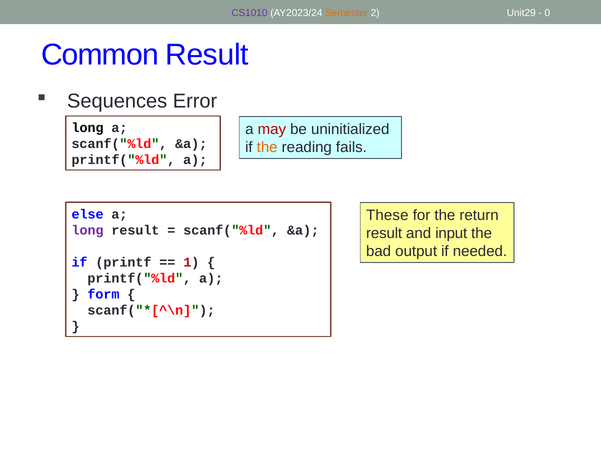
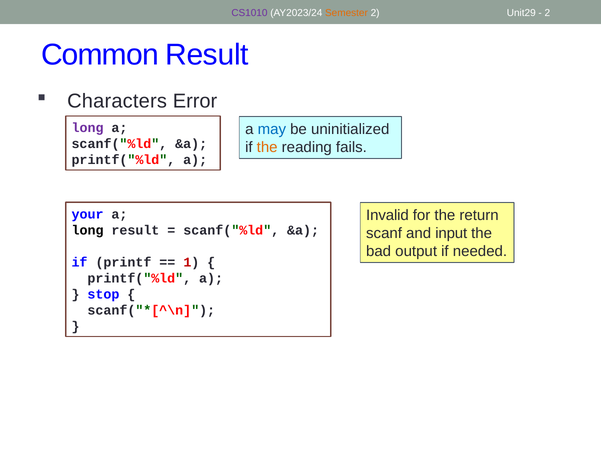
0: 0 -> 2 (547, 13)
Sequences: Sequences -> Characters (117, 101)
may colour: red -> blue (272, 129)
long colour: black -> purple (88, 128)
These: These -> Invalid (387, 215)
else: else -> your (88, 214)
long colour: purple -> black (88, 230)
result: result -> scanf (384, 233)
form: form -> stop (103, 294)
